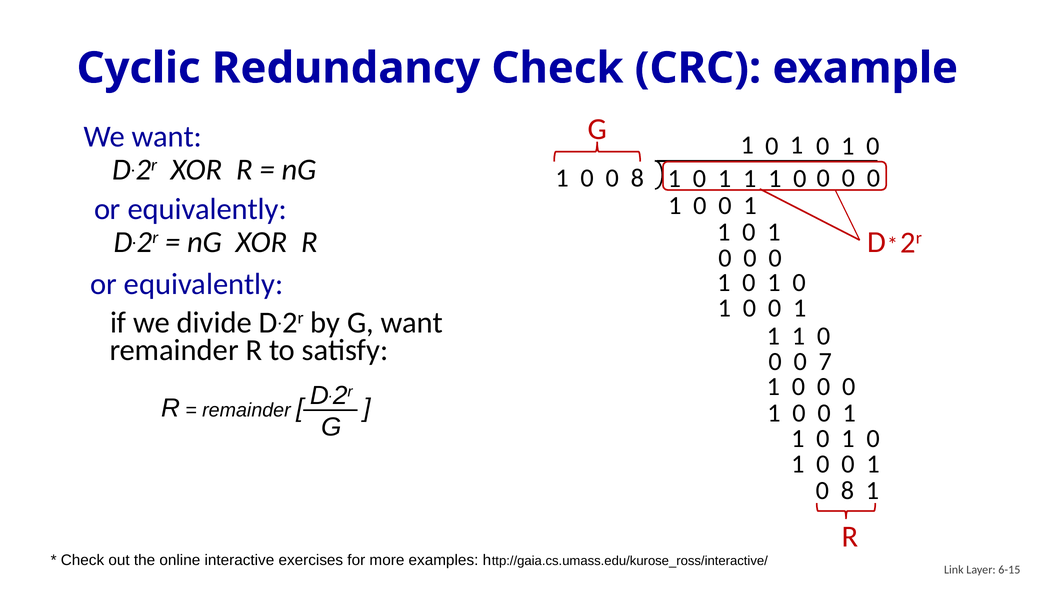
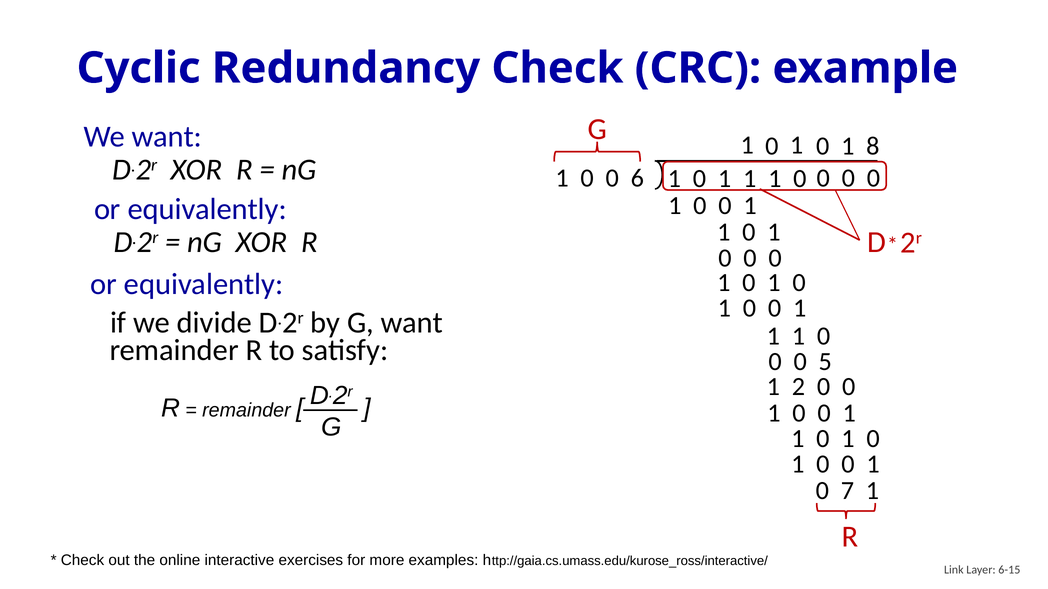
0: 0 -> 8 (873, 146)
8: 8 -> 6 (637, 178)
7: 7 -> 5 (825, 362)
0: 0 -> 2 (798, 387)
8: 8 -> 7 (847, 491)
